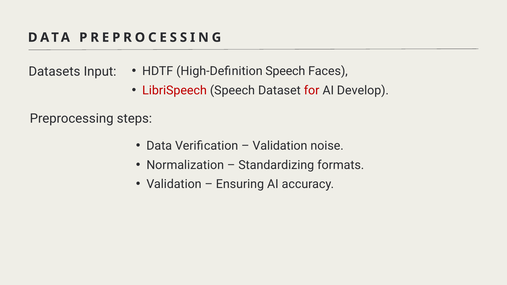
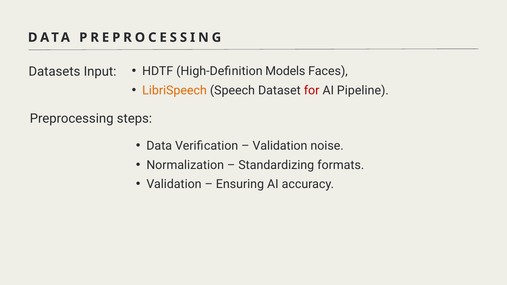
High-Definition Speech: Speech -> Models (285, 71)
LibriSpeech colour: red -> orange (175, 90)
Develop: Develop -> Pipeline (363, 90)
